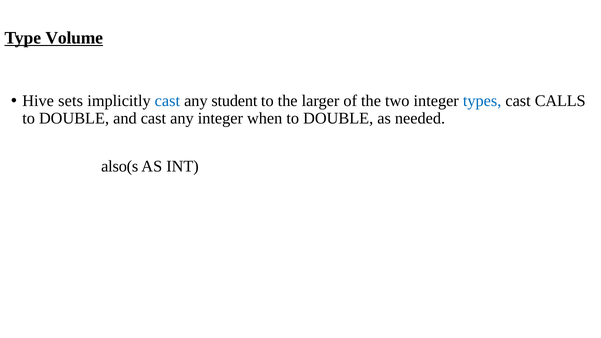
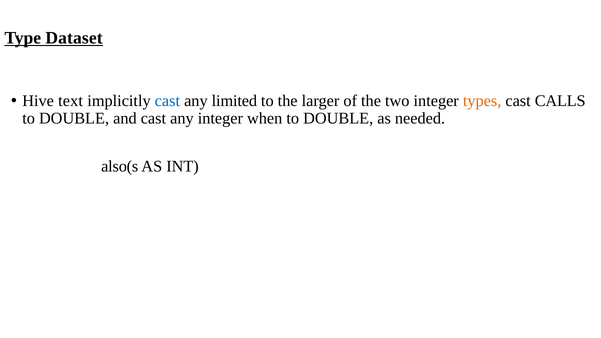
Volume: Volume -> Dataset (74, 38)
sets: sets -> text (71, 101)
student: student -> limited (234, 101)
types colour: blue -> orange (482, 101)
